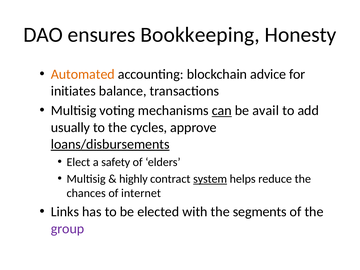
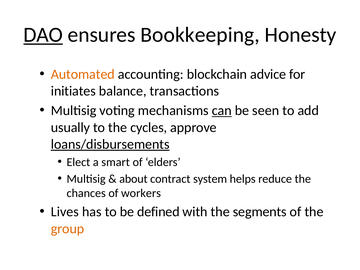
DAO underline: none -> present (43, 35)
avail: avail -> seen (266, 111)
safety: safety -> smart (116, 162)
highly: highly -> about (133, 179)
system underline: present -> none (210, 179)
internet: internet -> workers (141, 193)
Links: Links -> Lives (65, 212)
elected: elected -> defined (158, 212)
group colour: purple -> orange (68, 229)
